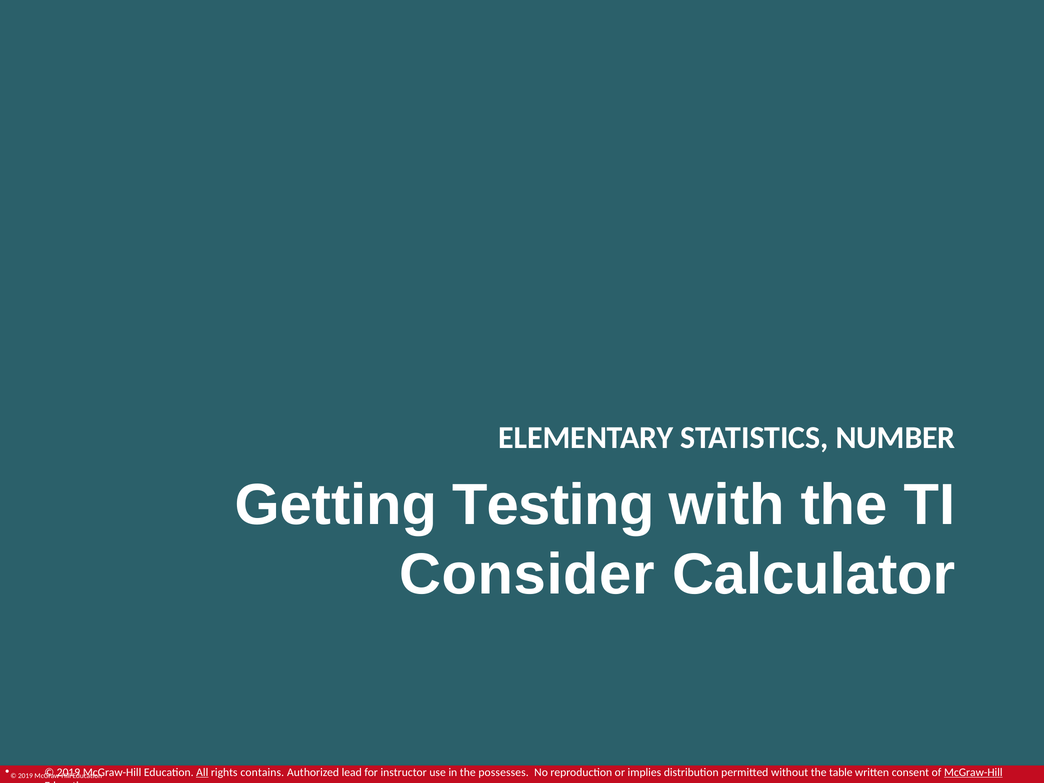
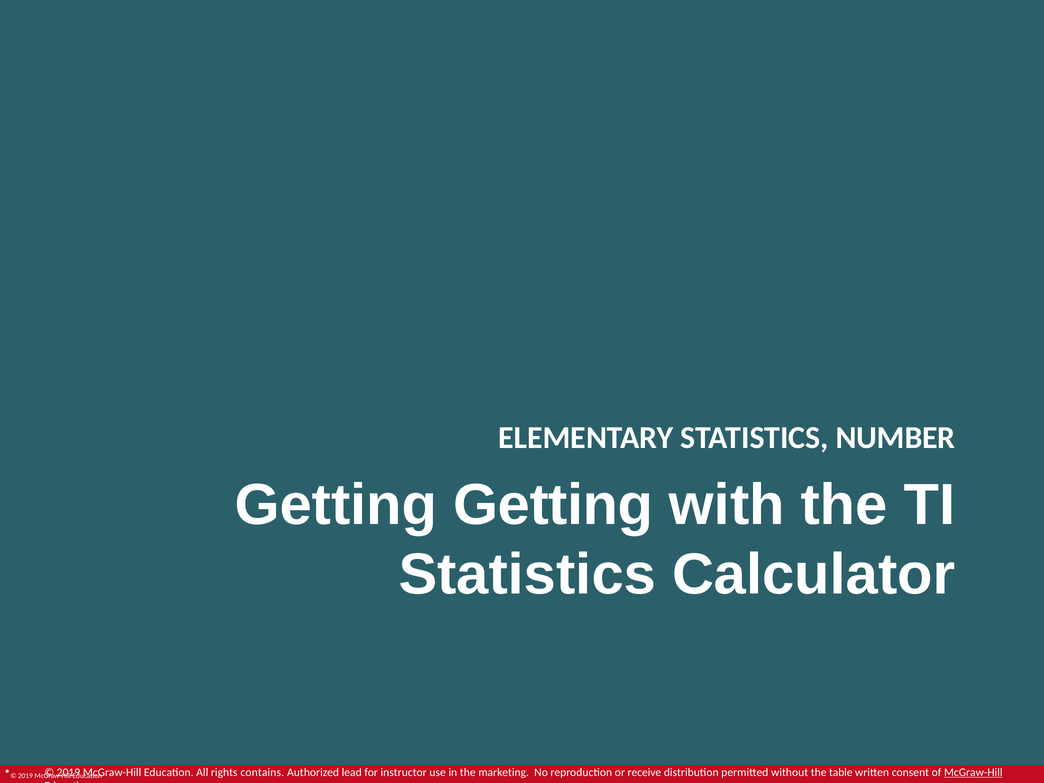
Getting Testing: Testing -> Getting (553, 505)
Consider: Consider -> Statistics (527, 575)
All underline: present -> none (202, 772)
possesses: possesses -> marketing (504, 772)
implies: implies -> receive (644, 772)
